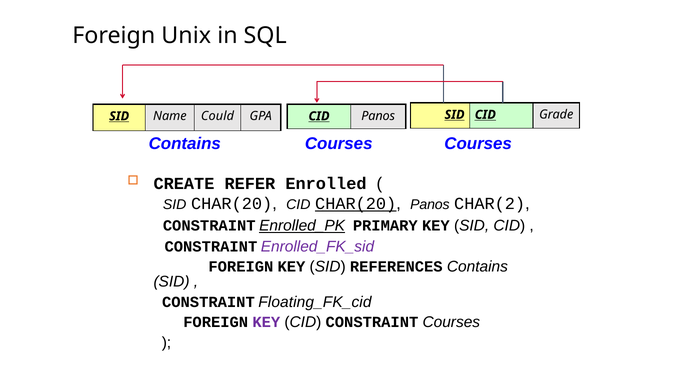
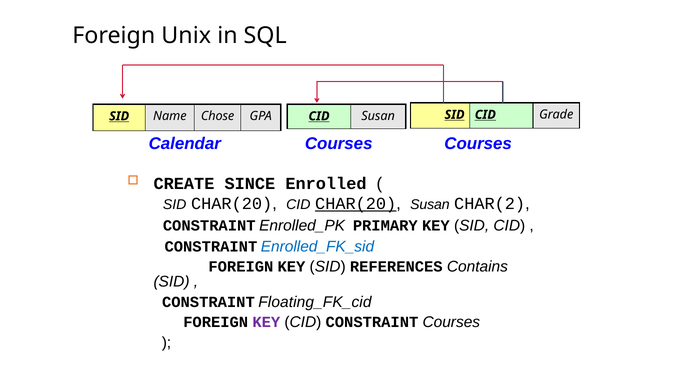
Could: Could -> Chose (218, 116)
CID Panos: Panos -> Susan (378, 116)
Contains: Contains -> Calendar (185, 144)
REFER: REFER -> SINCE (250, 184)
Panos: Panos -> Susan (430, 205)
Enrolled_PK underline: present -> none (302, 226)
Enrolled_FK_sid colour: purple -> blue (317, 247)
